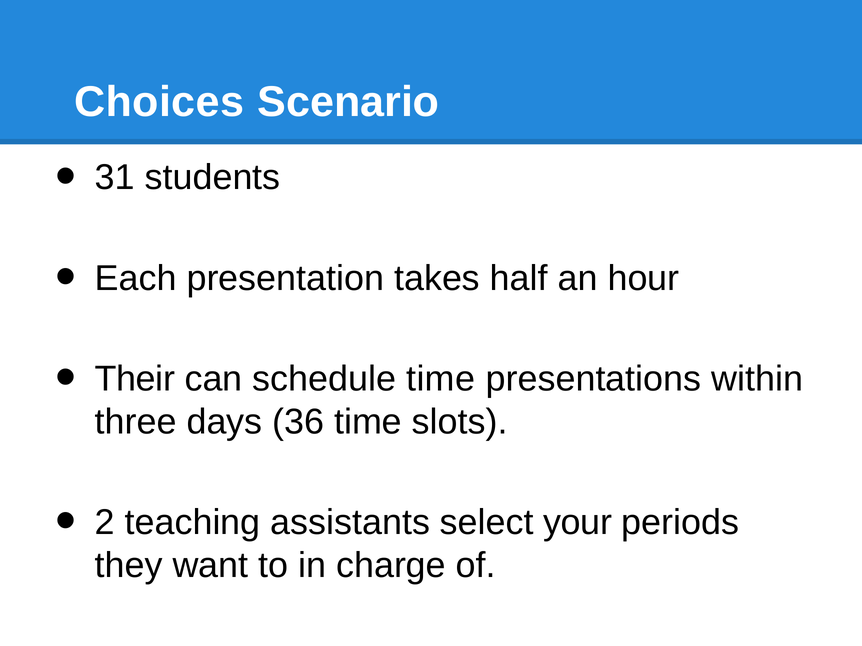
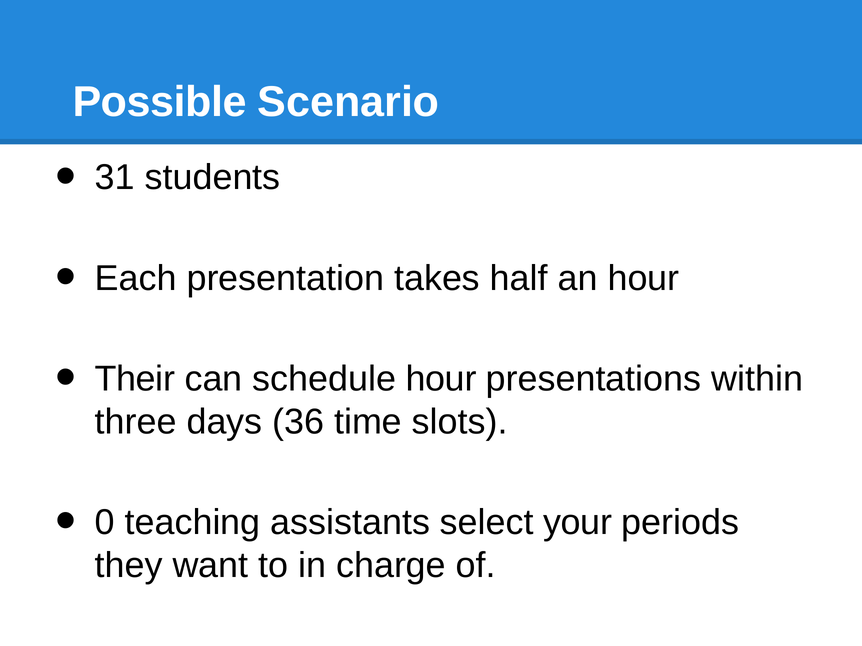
Choices: Choices -> Possible (160, 102)
schedule time: time -> hour (441, 379)
2: 2 -> 0 (105, 523)
